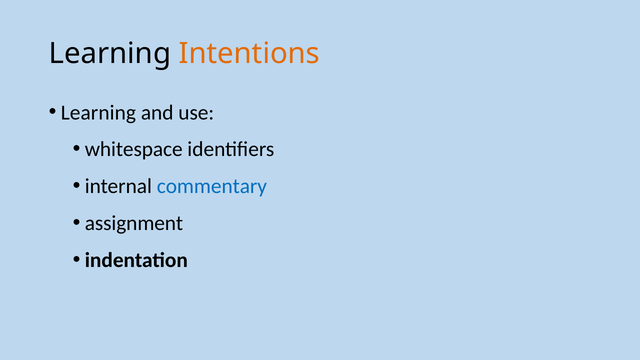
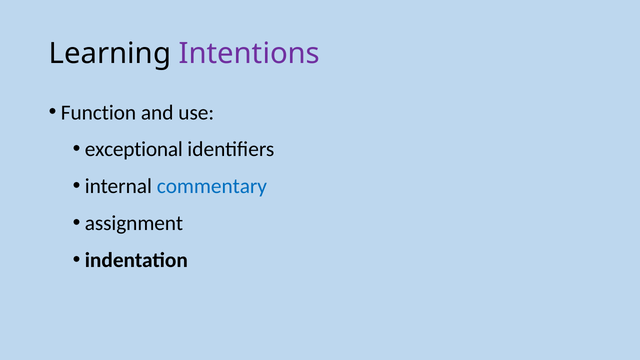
Intentions colour: orange -> purple (249, 54)
Learning: Learning -> Function (98, 113)
whitespace: whitespace -> exceptional (134, 149)
